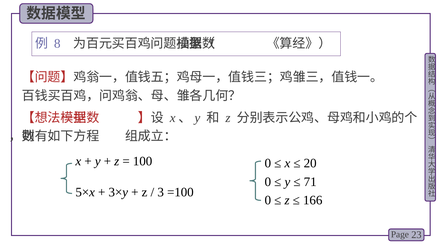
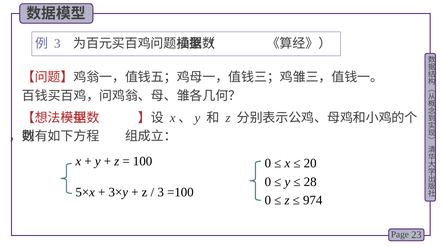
8: 8 -> 3 (57, 44)
71: 71 -> 28 (310, 182)
166: 166 -> 974 (313, 200)
